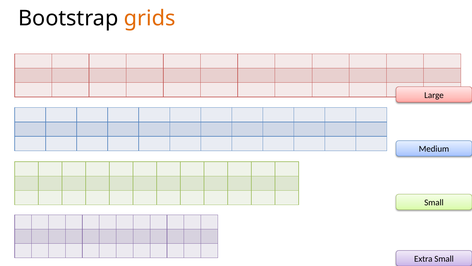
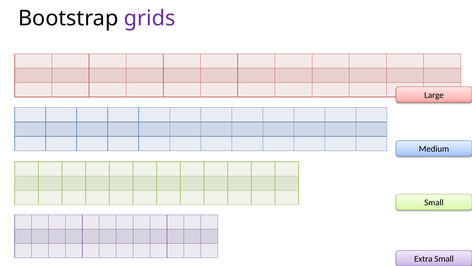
grids colour: orange -> purple (150, 18)
